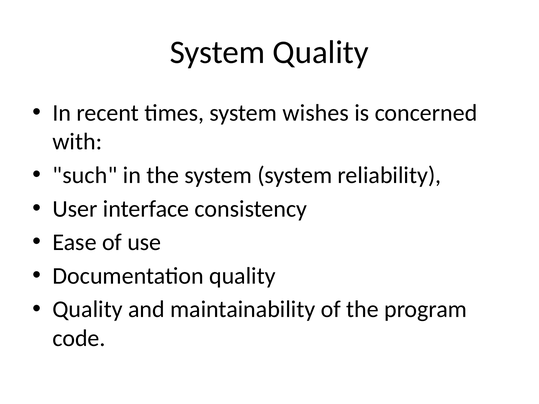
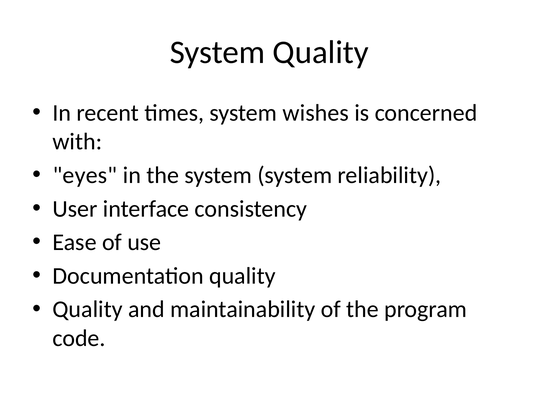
such: such -> eyes (85, 175)
